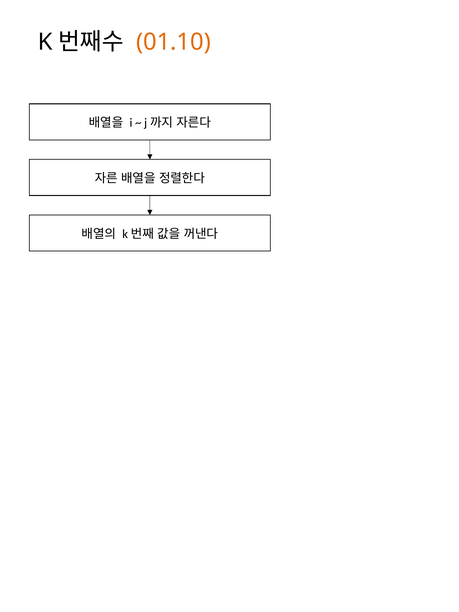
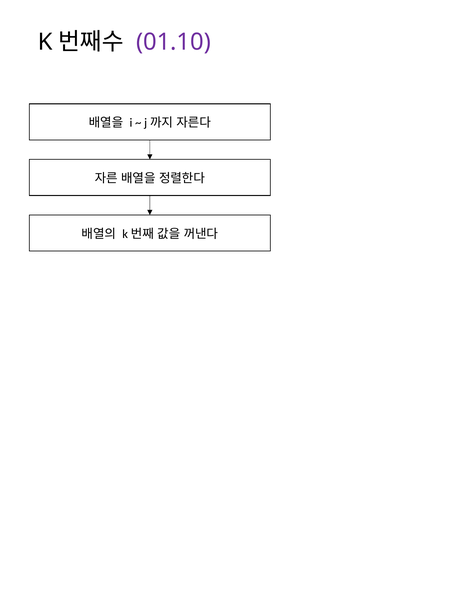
01.10 colour: orange -> purple (173, 42)
